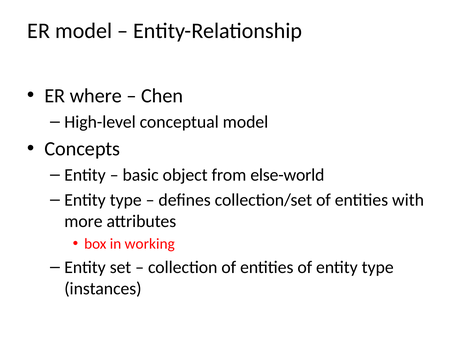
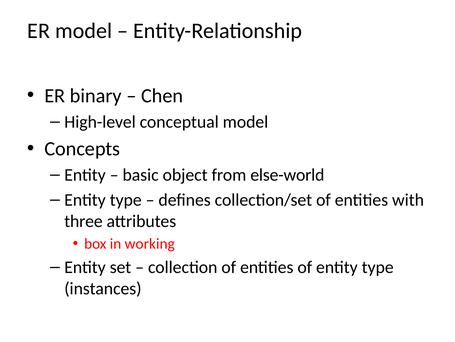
where: where -> binary (96, 95)
more: more -> three (83, 221)
